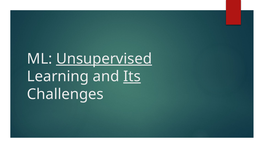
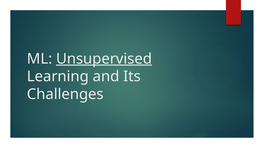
Its underline: present -> none (132, 77)
